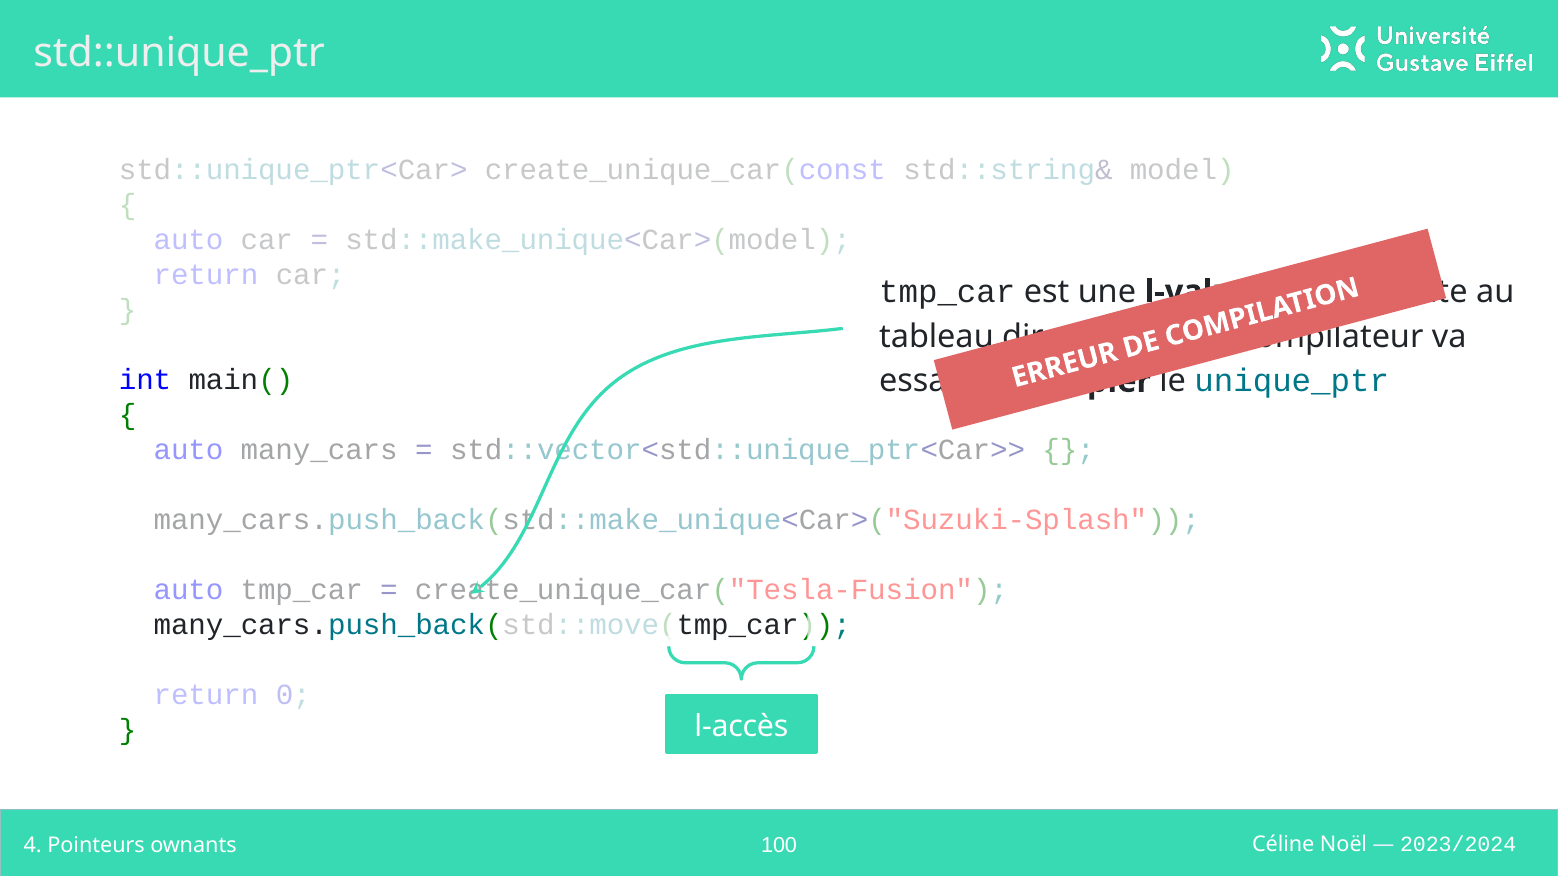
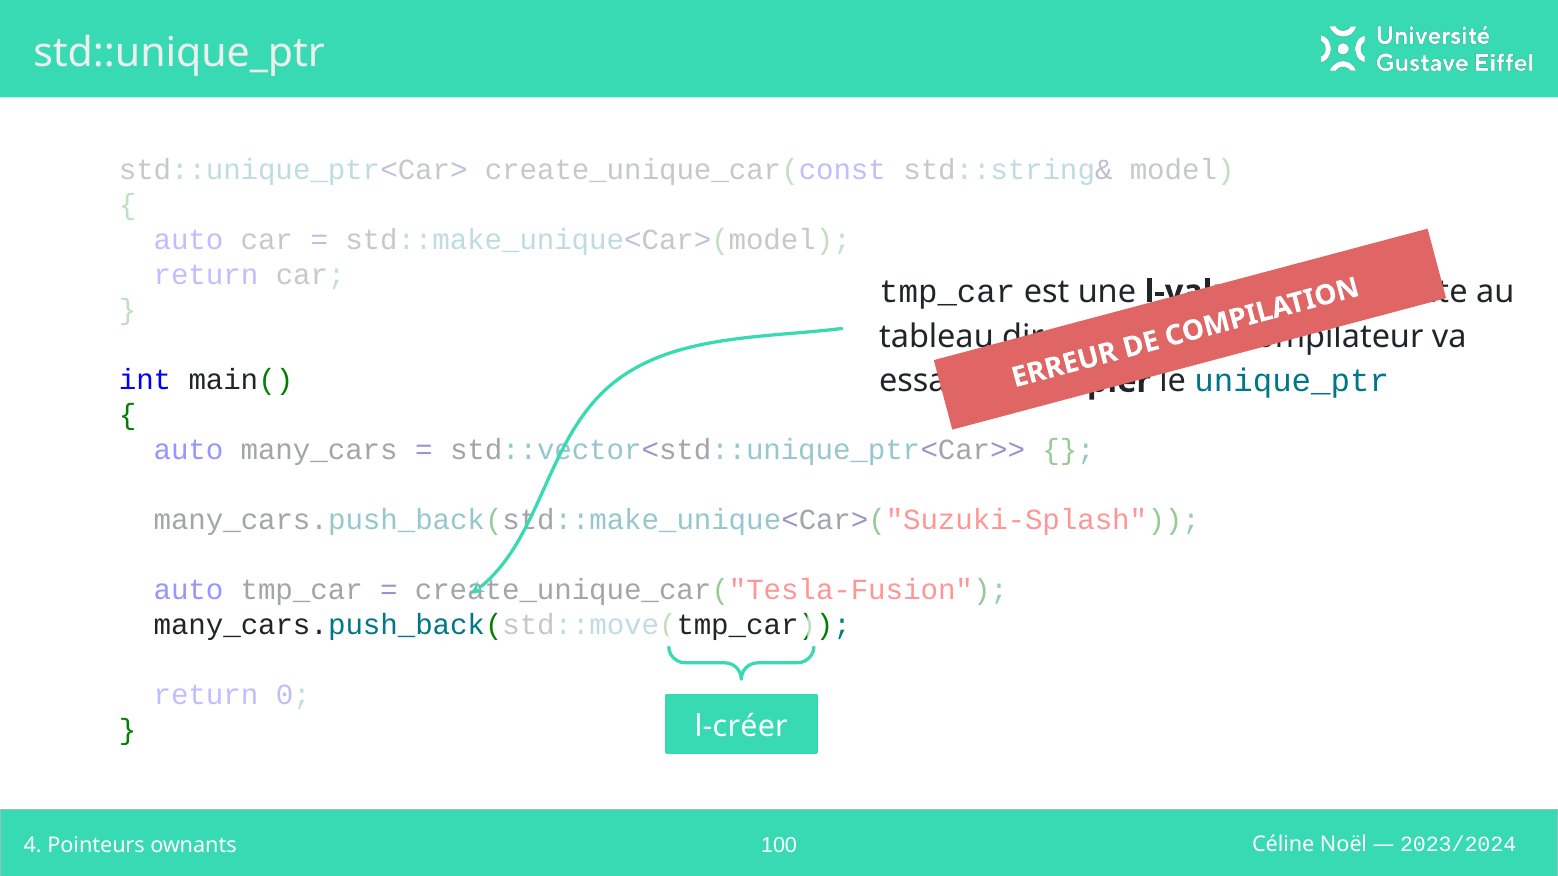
l-accès: l-accès -> l-créer (741, 727)
